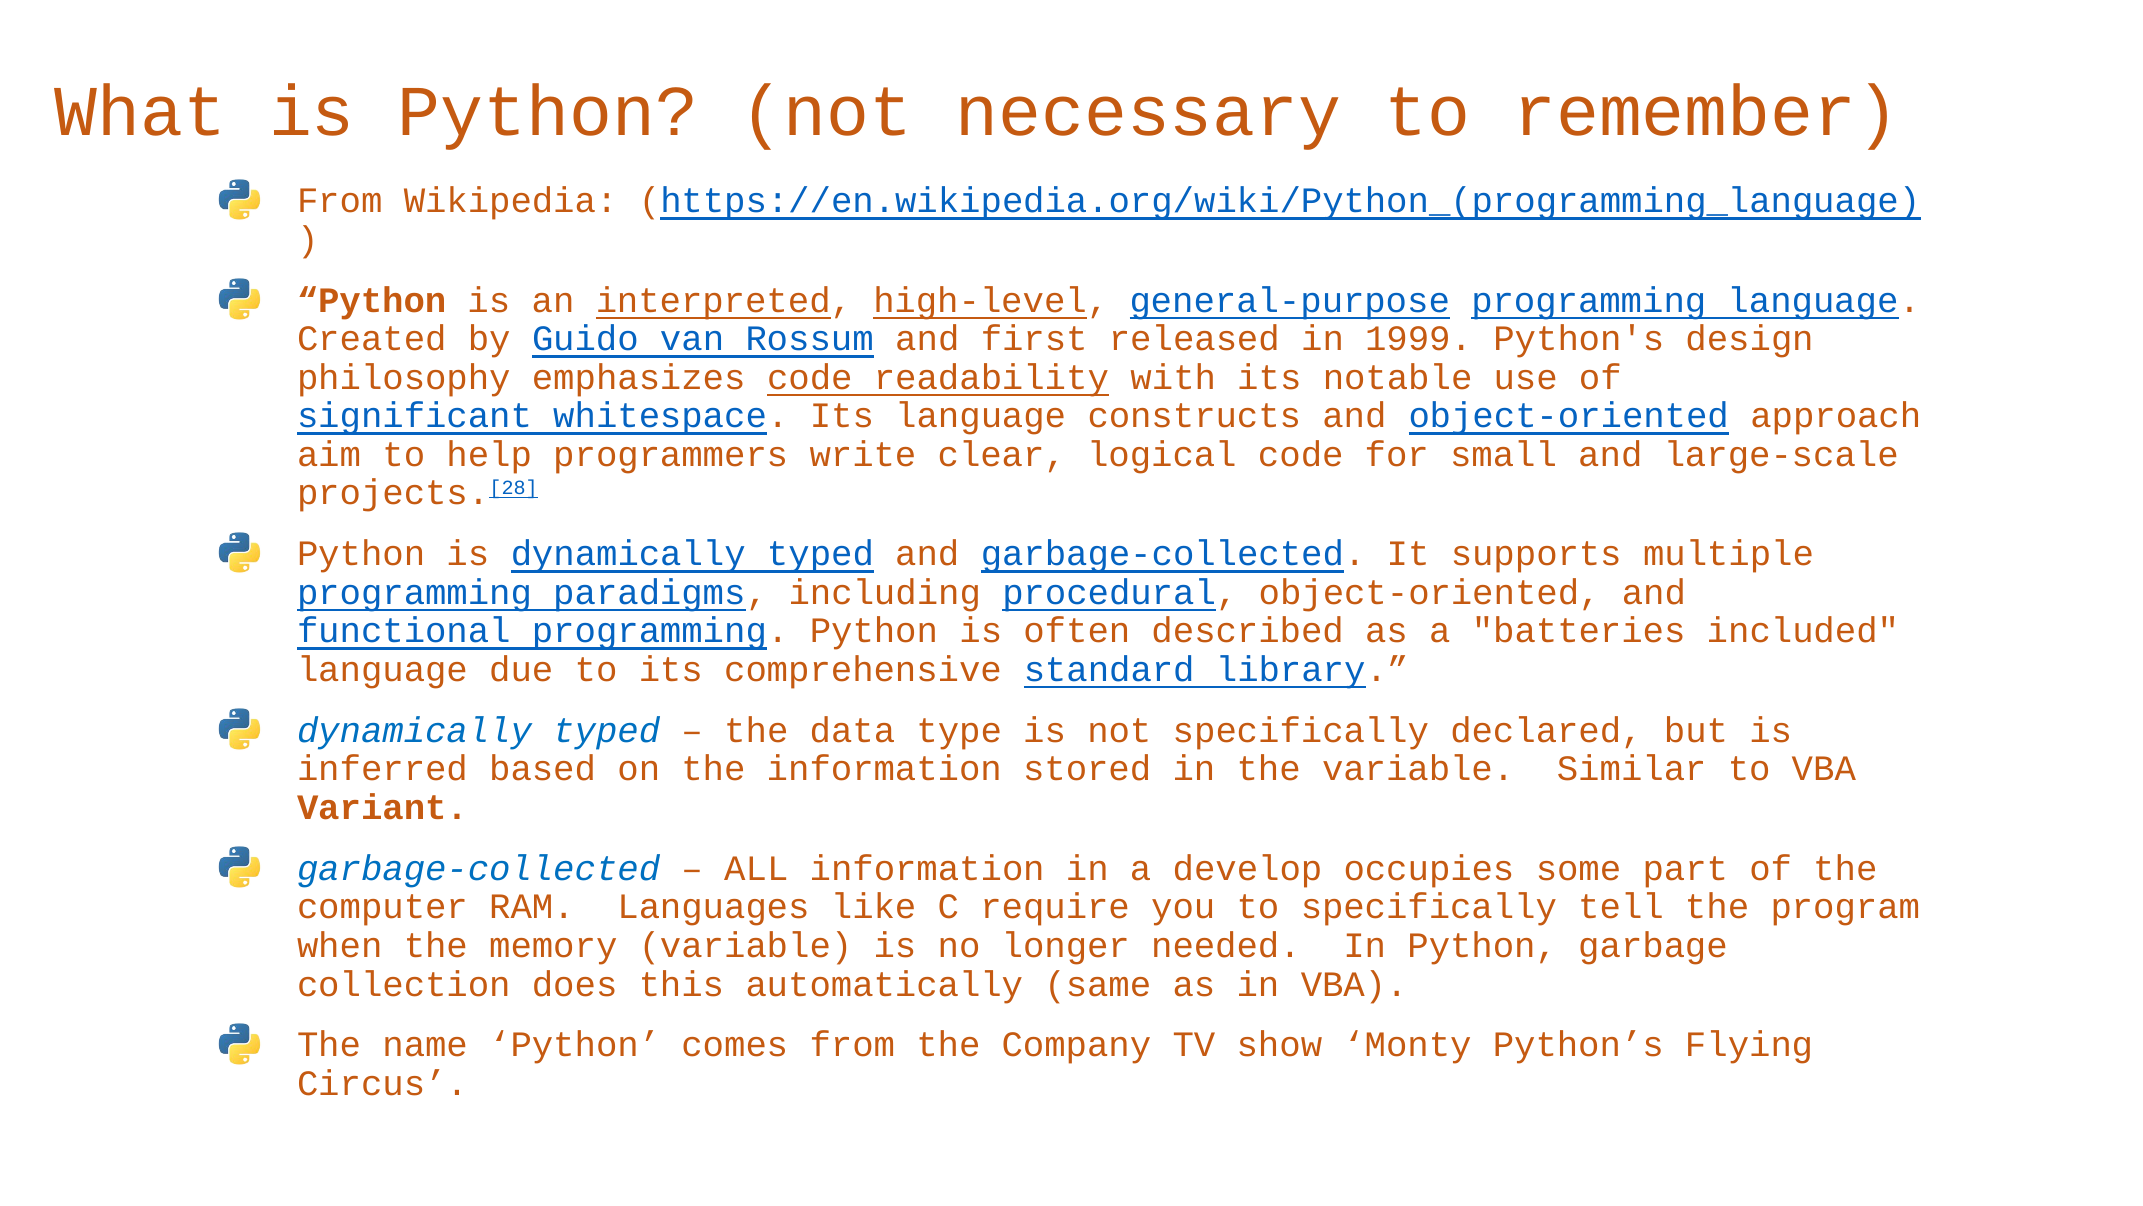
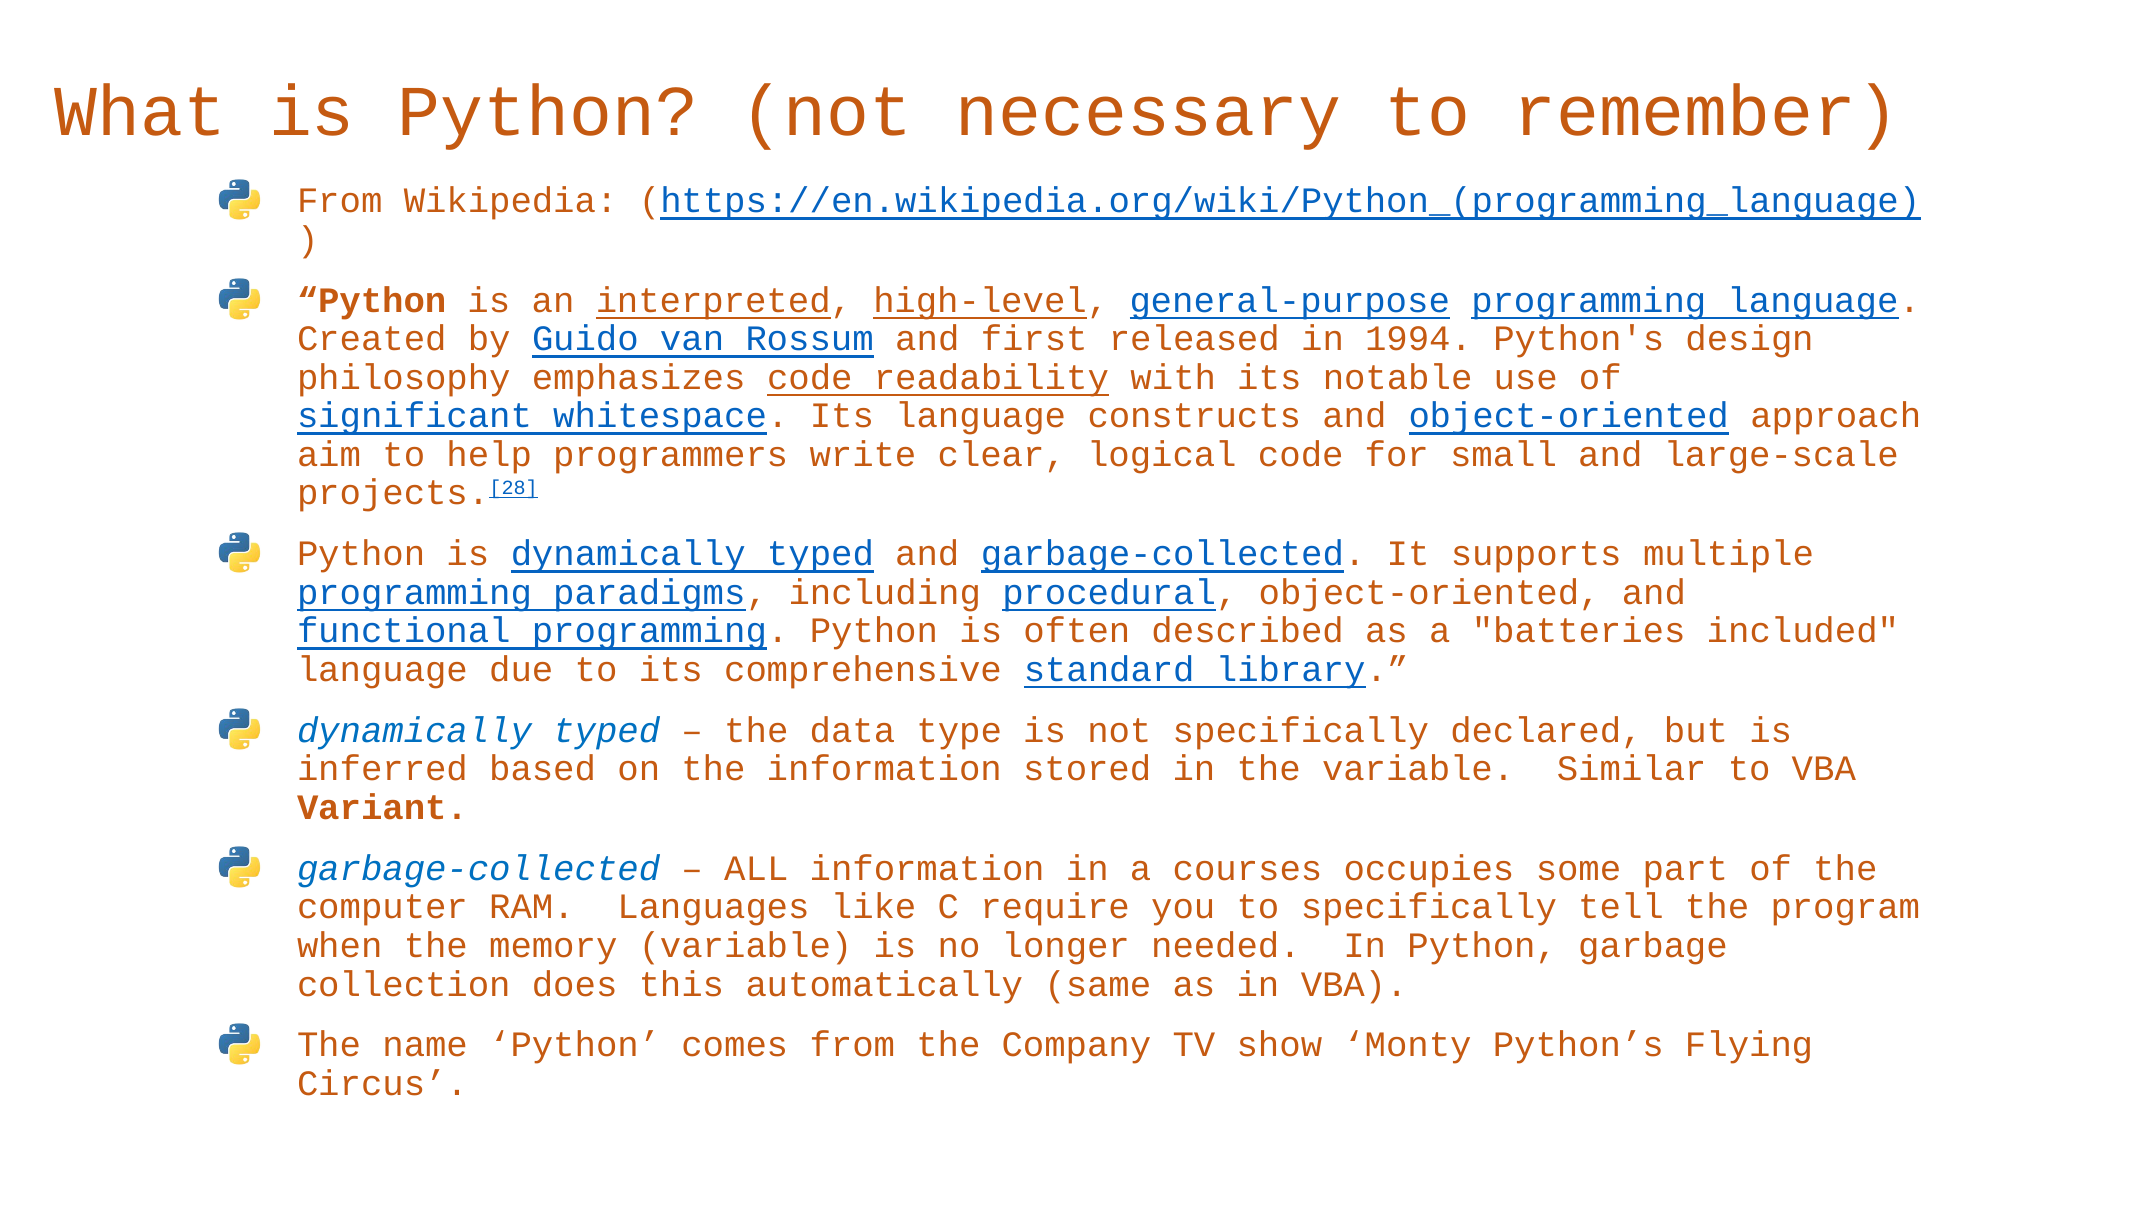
1999: 1999 -> 1994 (1419, 339)
develop: develop -> courses (1248, 868)
